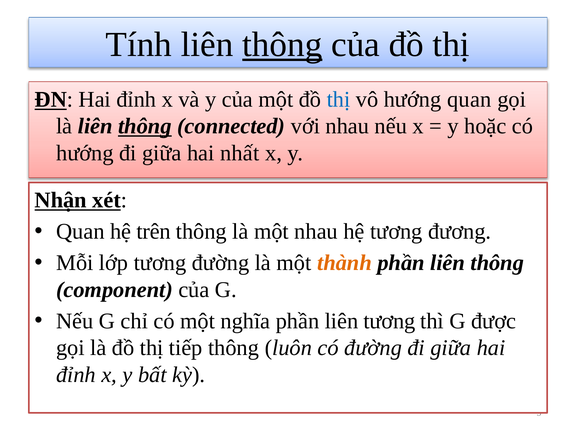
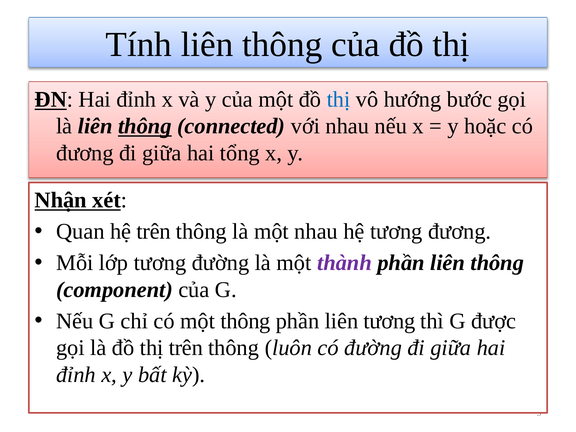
thông underline: present -> none (282, 45)
hướng quan: quan -> bước (469, 99)
hướng: hướng -> đương (85, 153)
nhất: nhất -> tổng (240, 153)
thành colour: orange -> purple (345, 263)
một nghĩa: nghĩa -> thông (245, 321)
thị tiếp: tiếp -> trên (186, 348)
